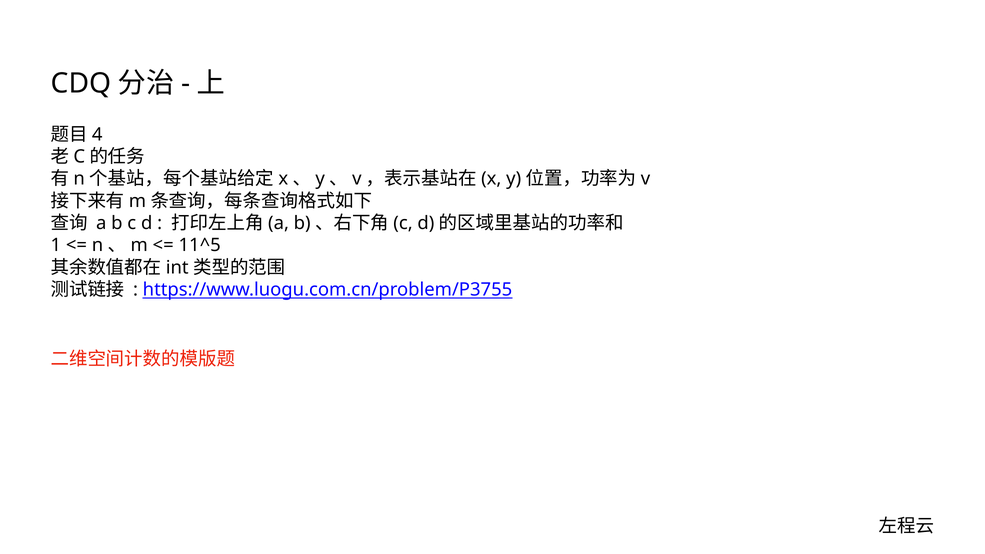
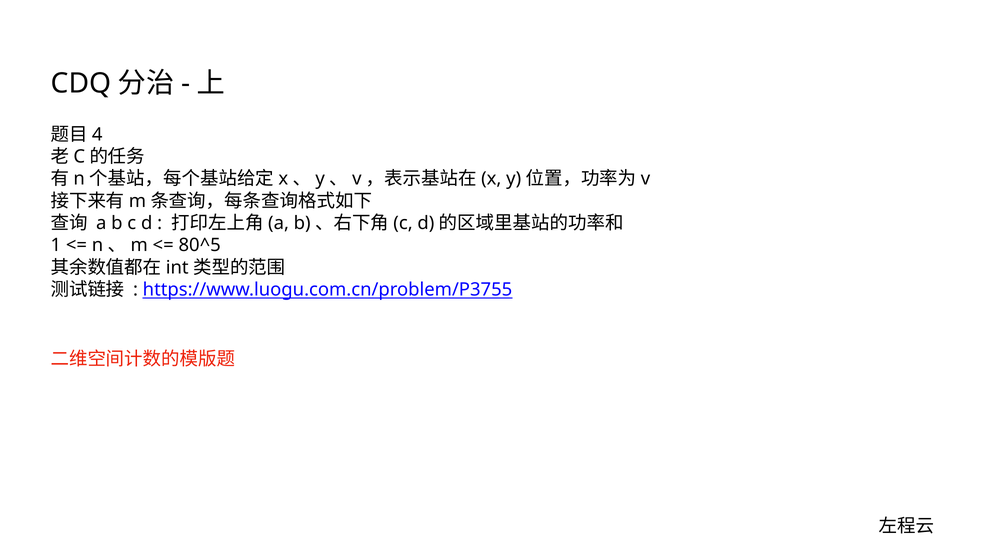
11^5: 11^5 -> 80^5 (200, 245)
